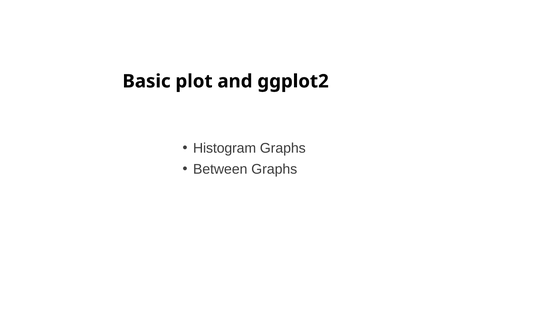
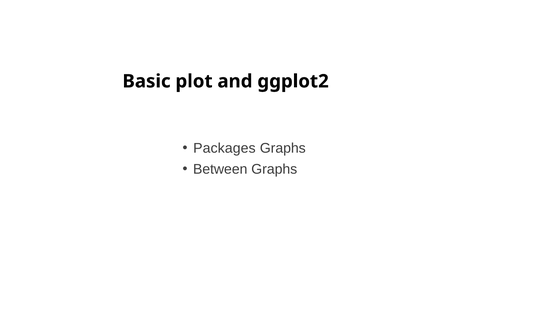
Histogram: Histogram -> Packages (224, 148)
